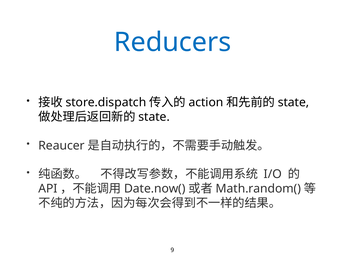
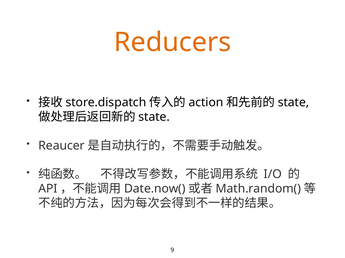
Reducers colour: blue -> orange (172, 42)
